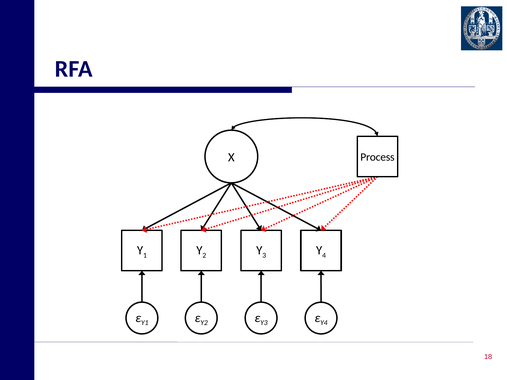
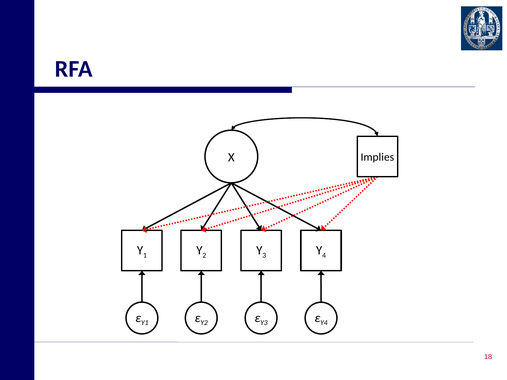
Process: Process -> Implies (377, 157)
